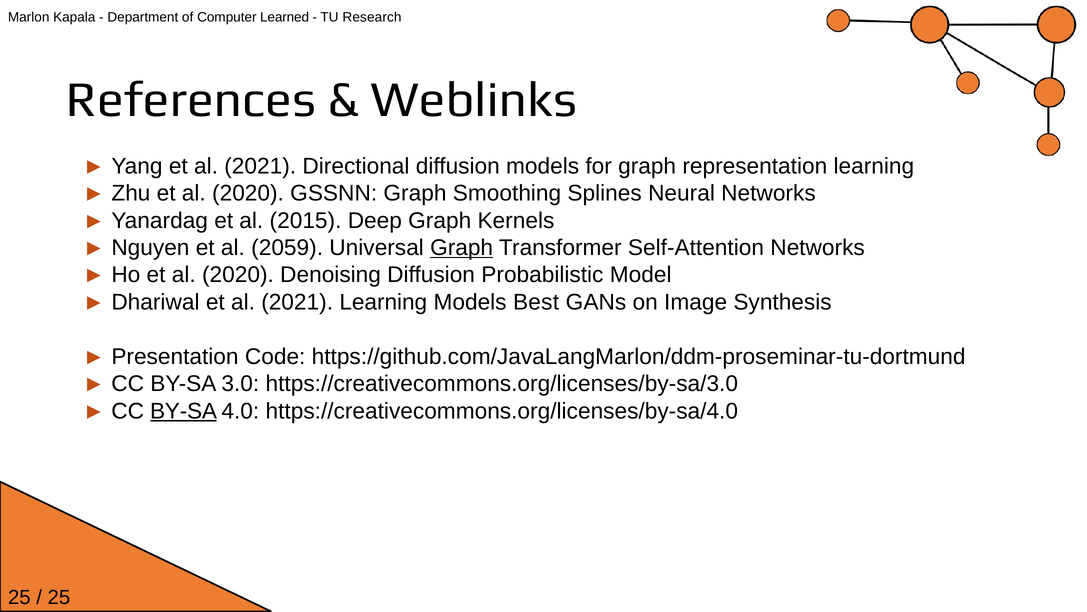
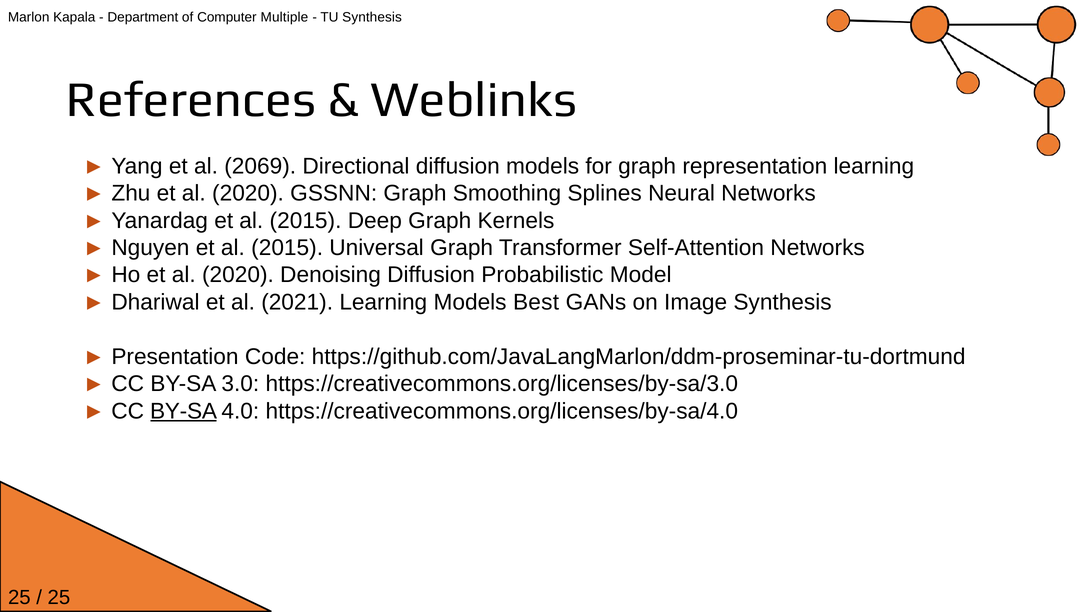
Learned: Learned -> Multiple (284, 17)
TU Research: Research -> Synthesis (372, 17)
Yang et al 2021: 2021 -> 2069 (260, 166)
Nguyen et al 2059: 2059 -> 2015 (287, 248)
Graph underline: present -> none (462, 248)
